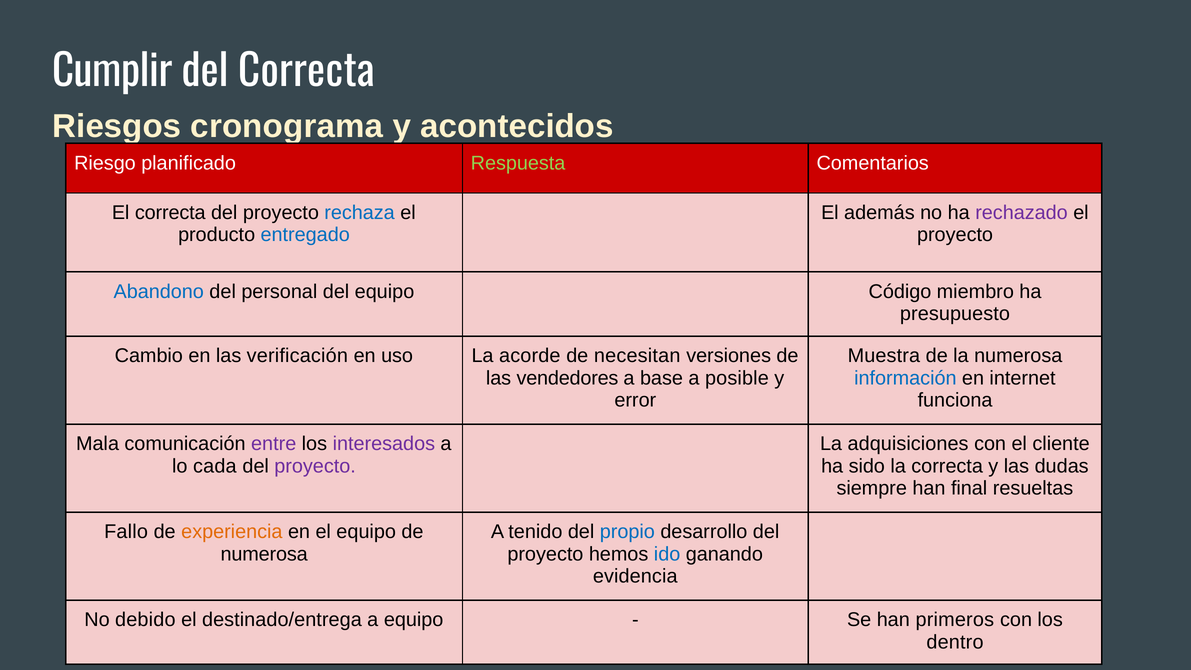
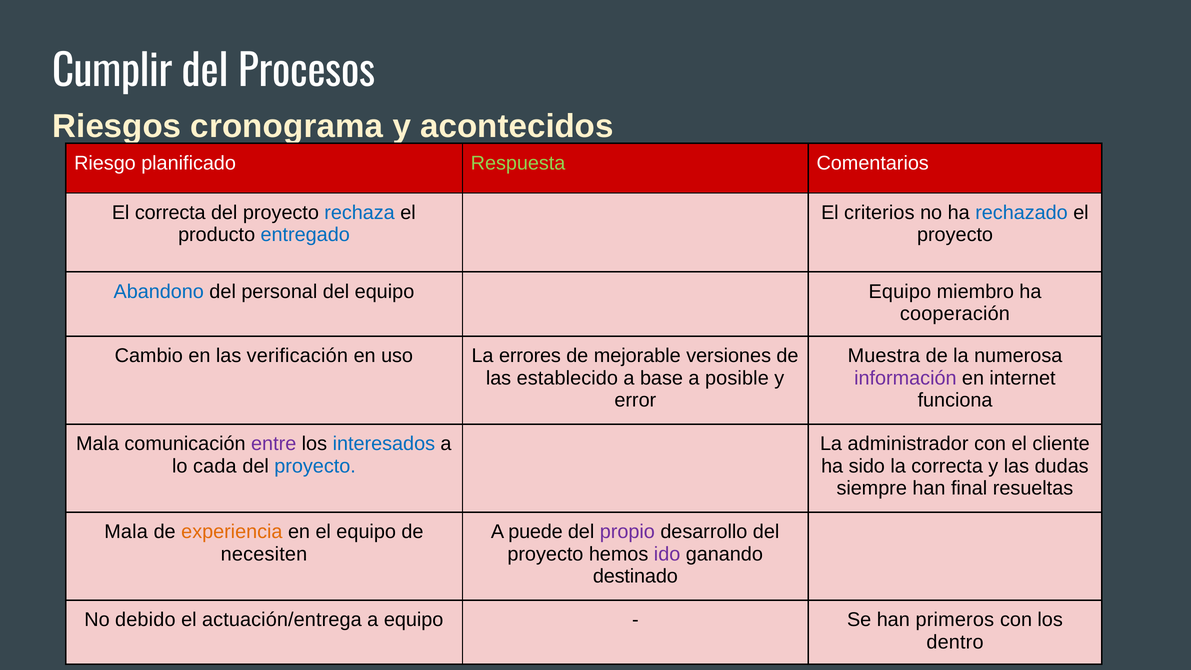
del Correcta: Correcta -> Procesos (307, 72)
además: además -> criterios (879, 213)
rechazado colour: purple -> blue (1021, 213)
equipo Código: Código -> Equipo (900, 292)
presupuesto: presupuesto -> cooperación (955, 314)
acorde: acorde -> errores (530, 356)
necesitan: necesitan -> mejorable (637, 356)
vendedores: vendedores -> establecido (567, 378)
información colour: blue -> purple (905, 378)
interesados colour: purple -> blue (384, 444)
adquisiciones: adquisiciones -> administrador (908, 444)
proyecto colour: purple -> blue (315, 466)
Fallo: Fallo -> Mala (126, 532)
tenido: tenido -> puede (535, 532)
propio colour: blue -> purple (627, 532)
numerosa: numerosa -> necesiten (264, 554)
ido colour: blue -> purple (667, 554)
evidencia: evidencia -> destinado (635, 576)
destinado/entrega: destinado/entrega -> actuación/entrega (282, 620)
